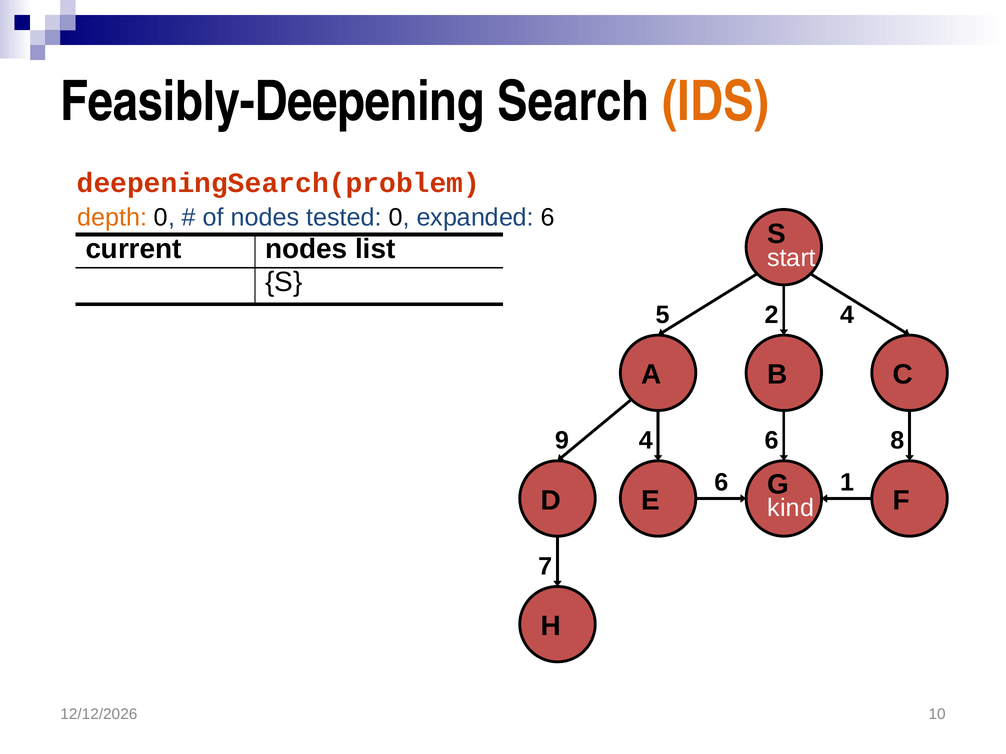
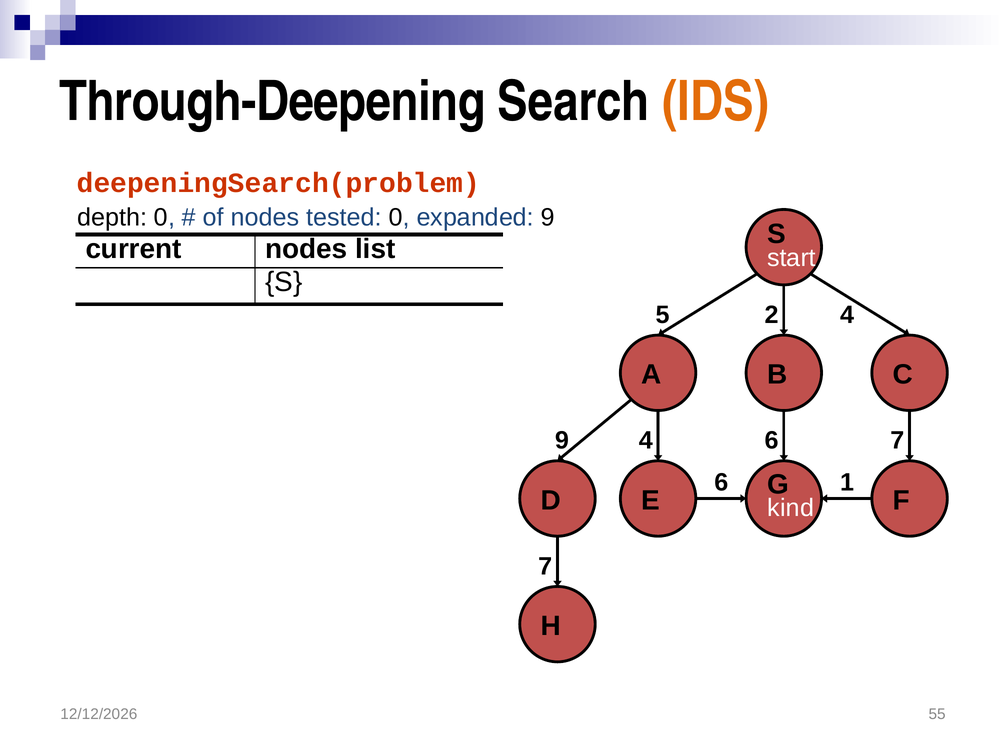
Feasibly-Deepening: Feasibly-Deepening -> Through-Deepening (273, 102)
depth colour: orange -> black (112, 217)
expanded 6: 6 -> 9 (548, 217)
6 8: 8 -> 7 (897, 441)
10: 10 -> 55 (937, 714)
